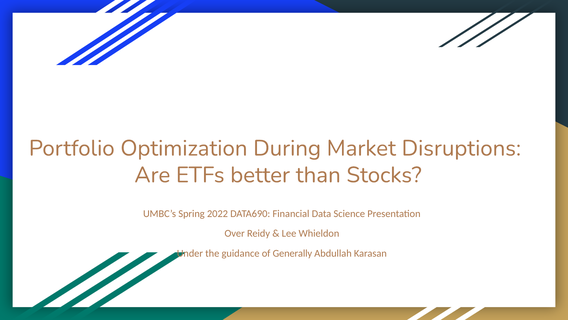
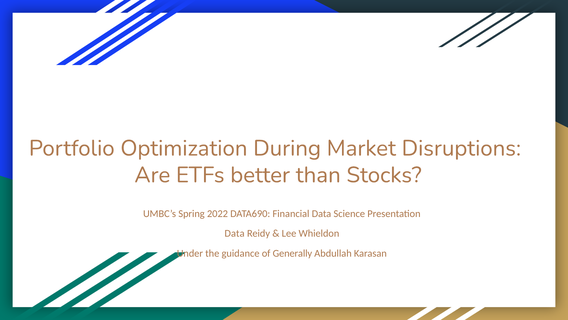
Over: Over -> Data (235, 233)
